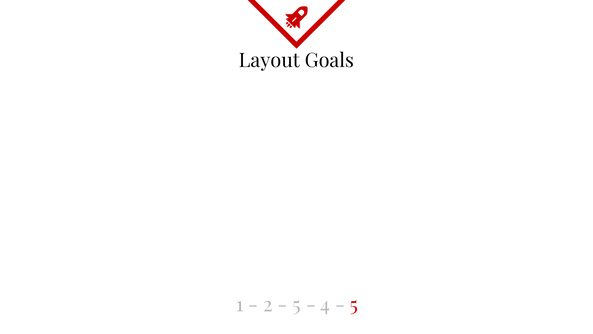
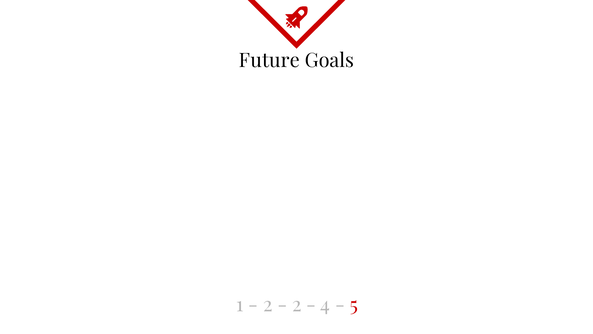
Layout: Layout -> Future (269, 61)
5: 5 -> 2 (297, 305)
